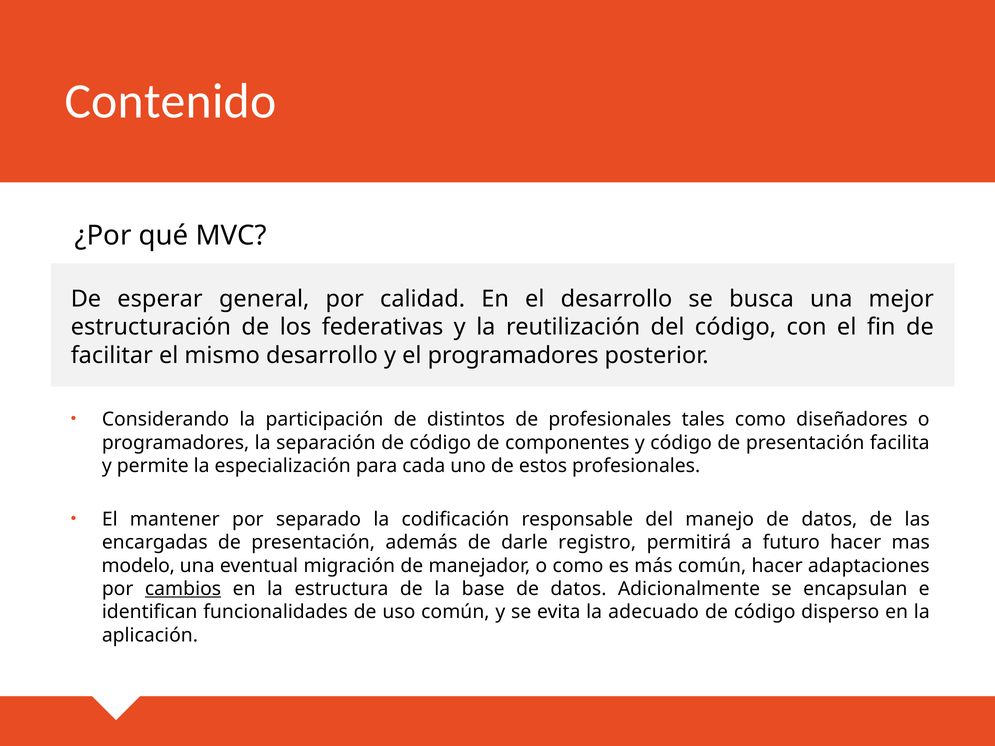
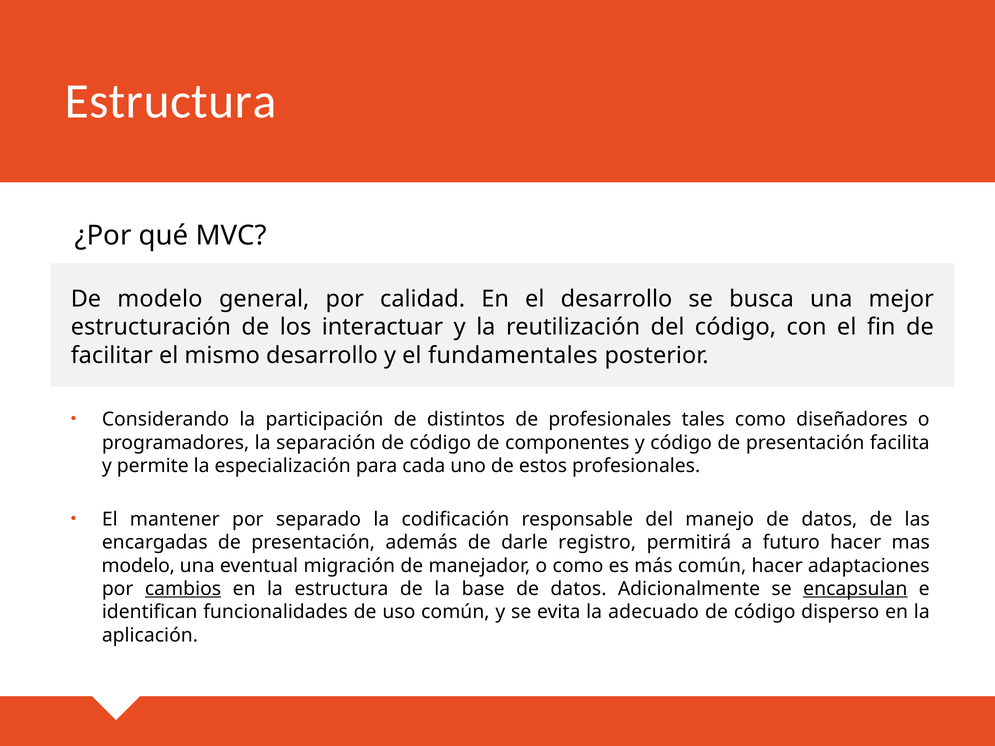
Contenido: Contenido -> Estructura (170, 101)
De esperar: esperar -> modelo (160, 299)
federativas: federativas -> interactuar (383, 327)
el programadores: programadores -> fundamentales (513, 355)
encapsulan underline: none -> present (855, 589)
